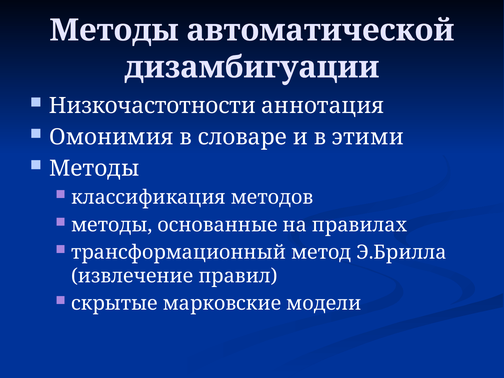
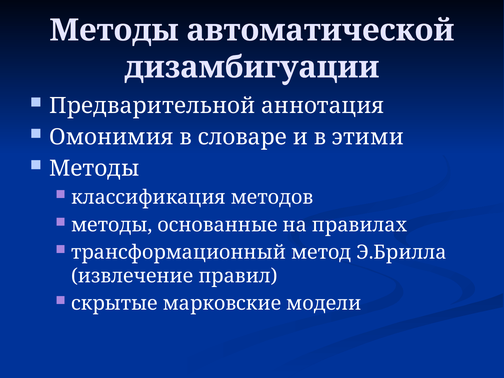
Низкочастотности: Низкочастотности -> Предварительной (152, 106)
